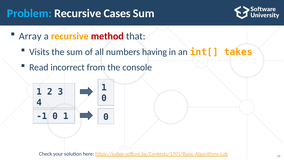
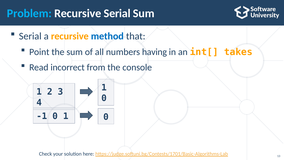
Recursive Cases: Cases -> Serial (117, 13)
Array: Array -> Serial (30, 36)
method colour: red -> blue (107, 36)
Visits: Visits -> Point (39, 52)
